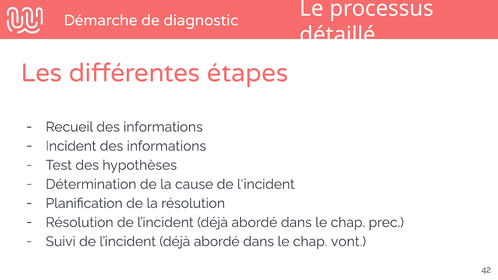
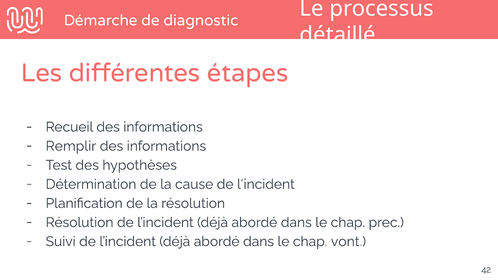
Incident: Incident -> Remplir (71, 146)
